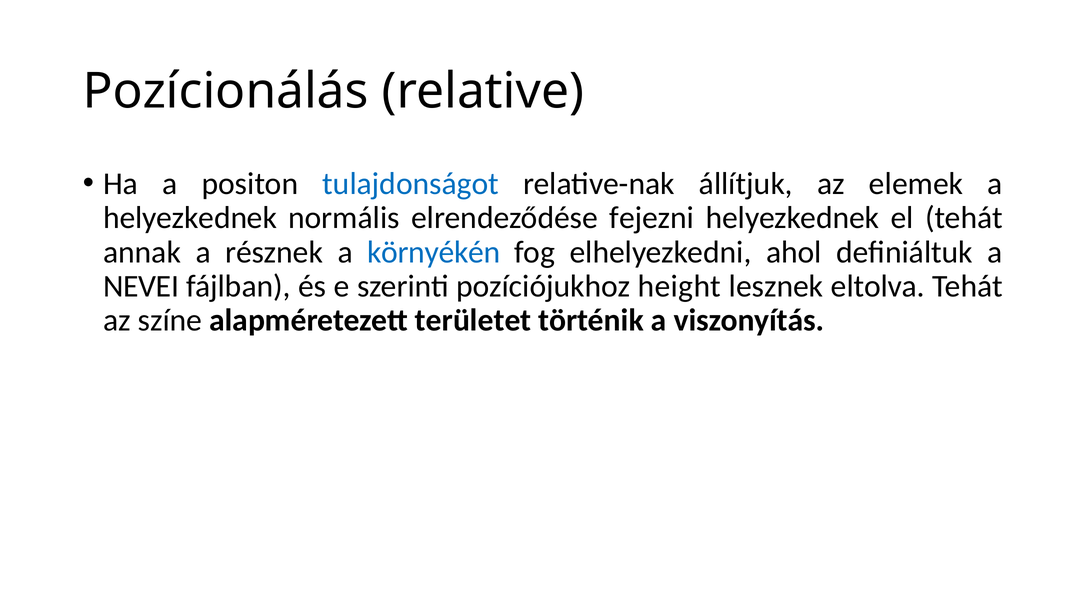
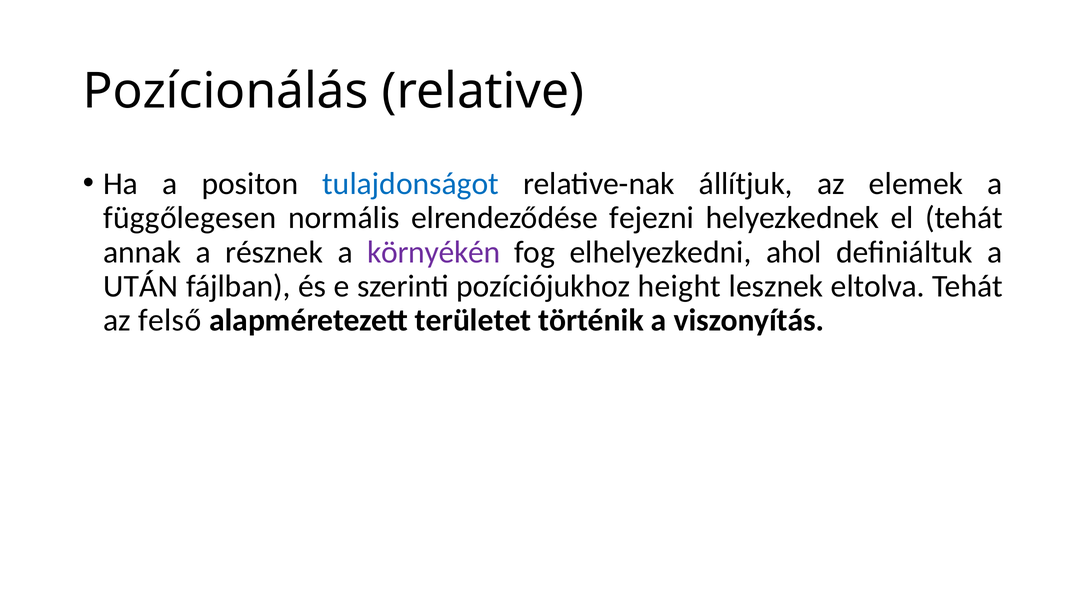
helyezkednek: helyezkednek -> függőlegesen (190, 218)
környékén colour: blue -> purple (434, 252)
NEVEI: NEVEI -> UTÁN (141, 286)
színe: színe -> felső (170, 320)
